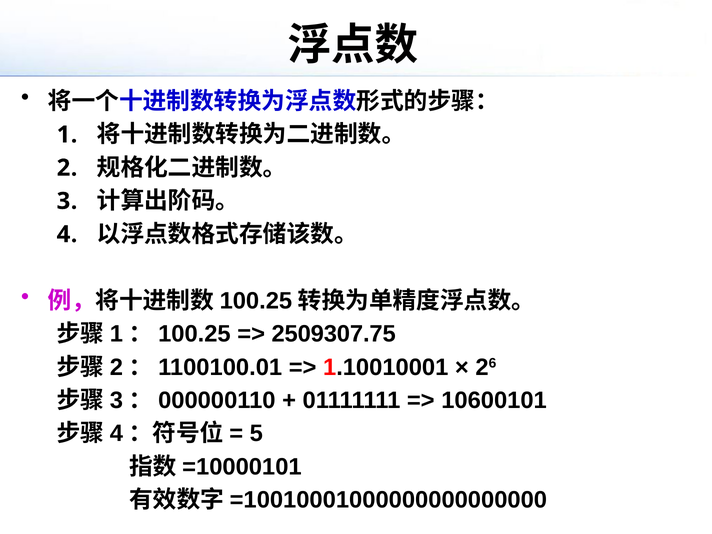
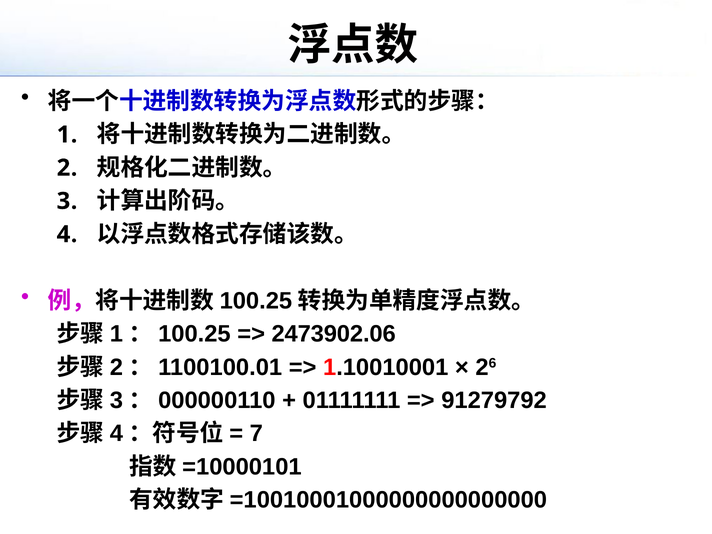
2509307.75: 2509307.75 -> 2473902.06 (334, 334)
10600101: 10600101 -> 91279792 (494, 400)
5: 5 -> 7 (256, 434)
